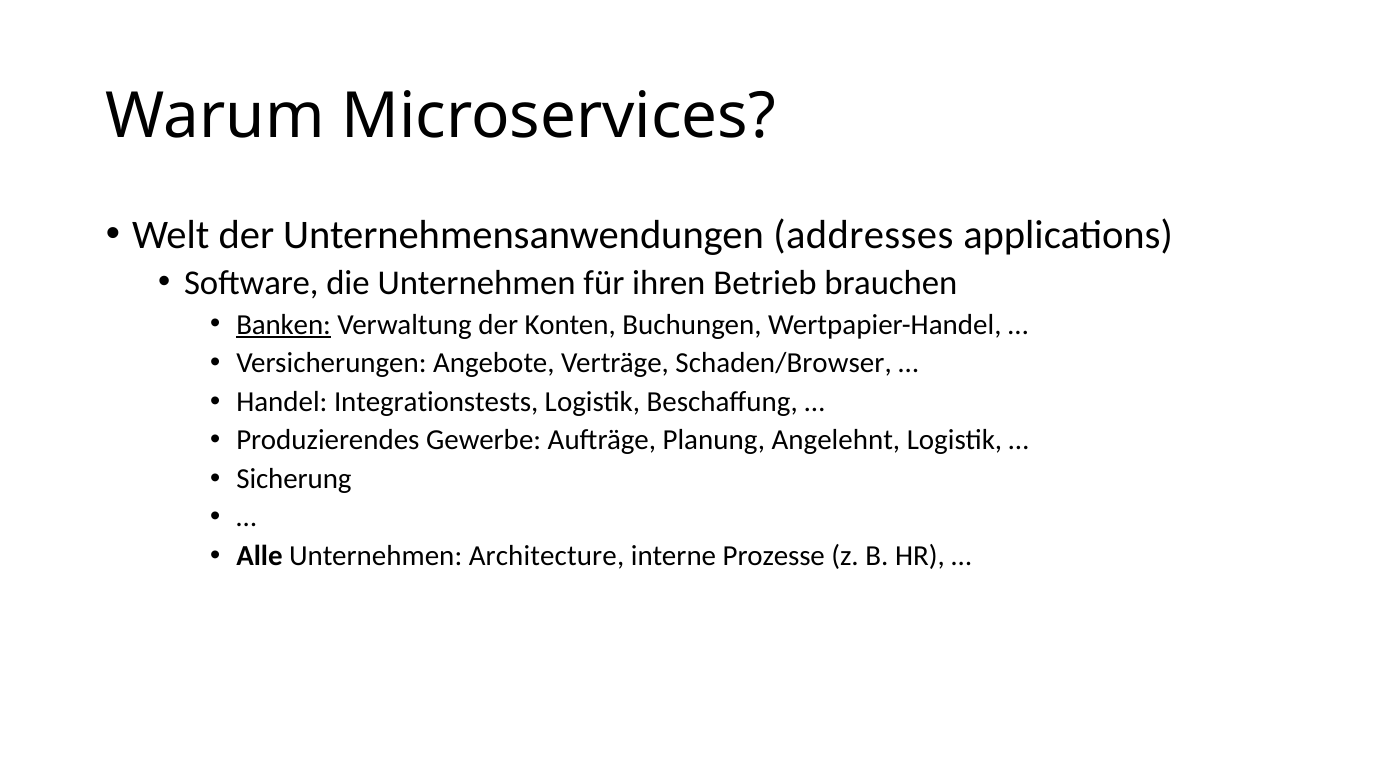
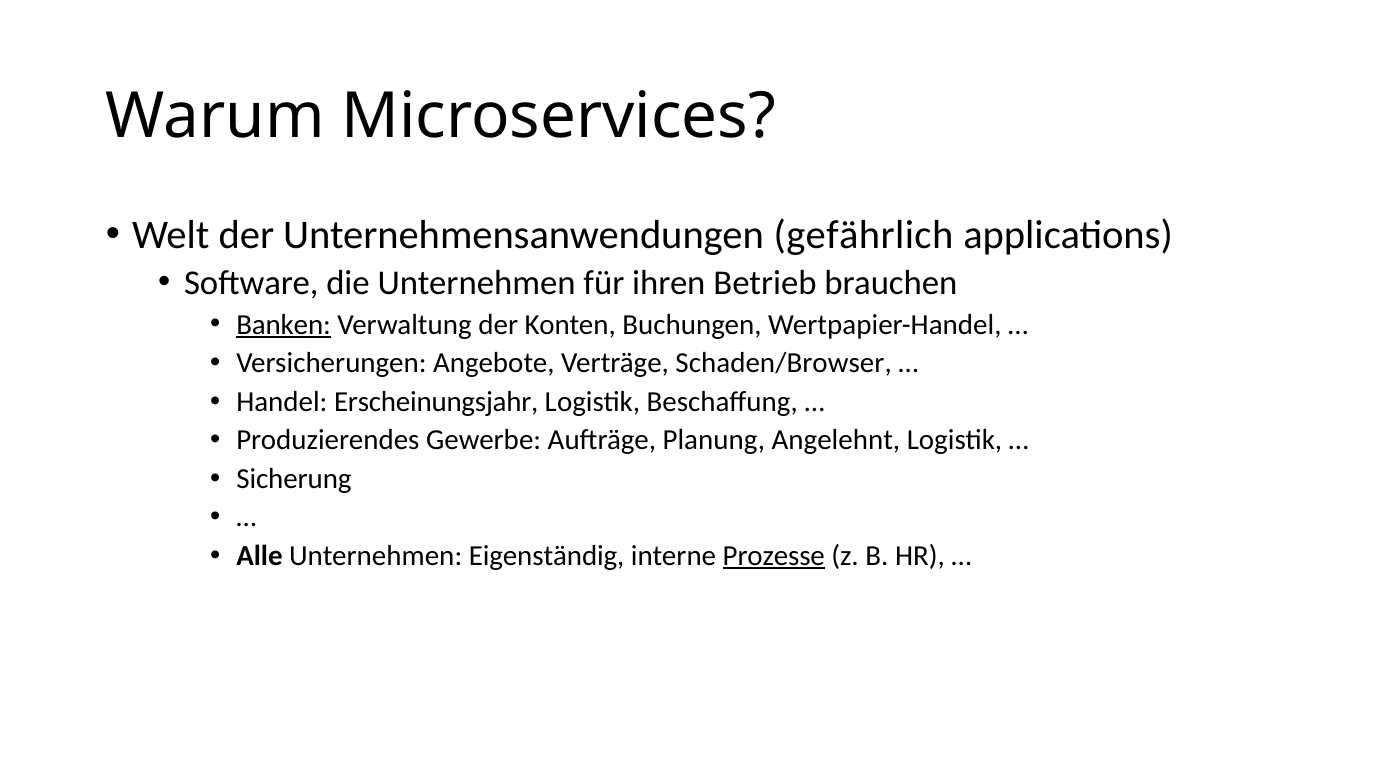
addresses: addresses -> gefährlich (863, 235)
Integrationstests: Integrationstests -> Erscheinungsjahr (436, 402)
Architecture: Architecture -> Eigenständig (547, 556)
Prozesse underline: none -> present (774, 556)
